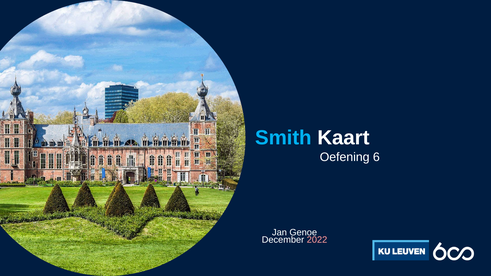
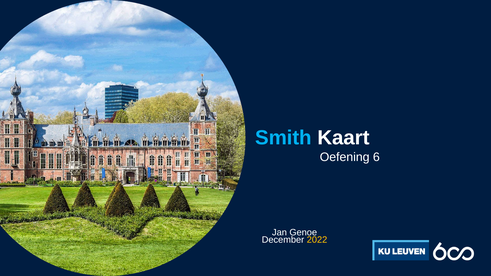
2022 colour: pink -> yellow (317, 240)
